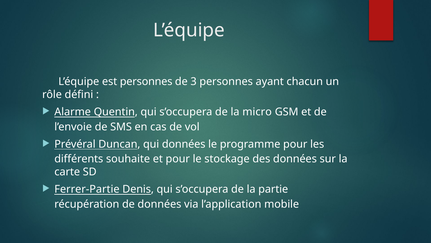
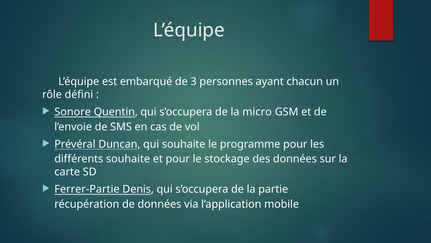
est personnes: personnes -> embarqué (146, 81)
Alarme: Alarme -> Sonore (73, 112)
qui données: données -> souhaite (184, 144)
